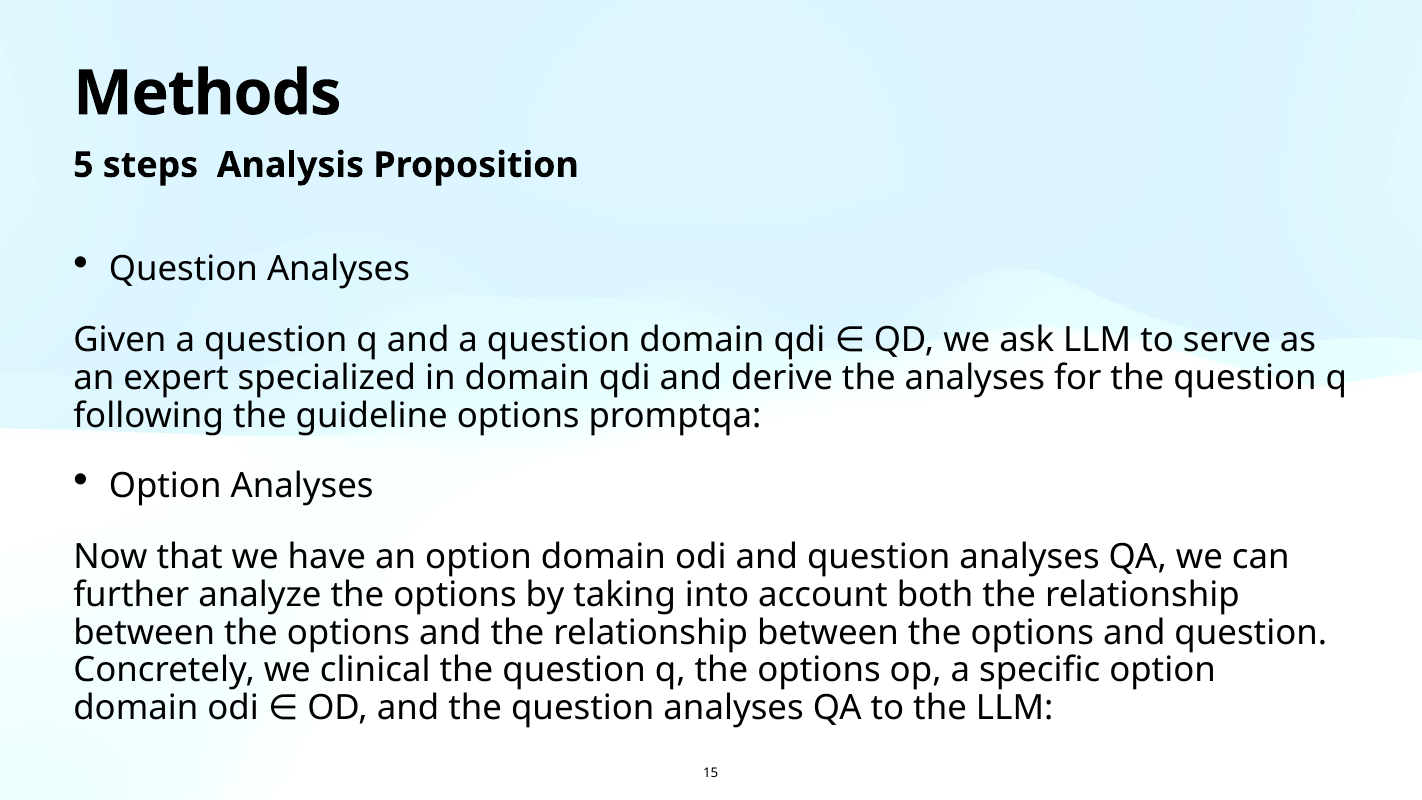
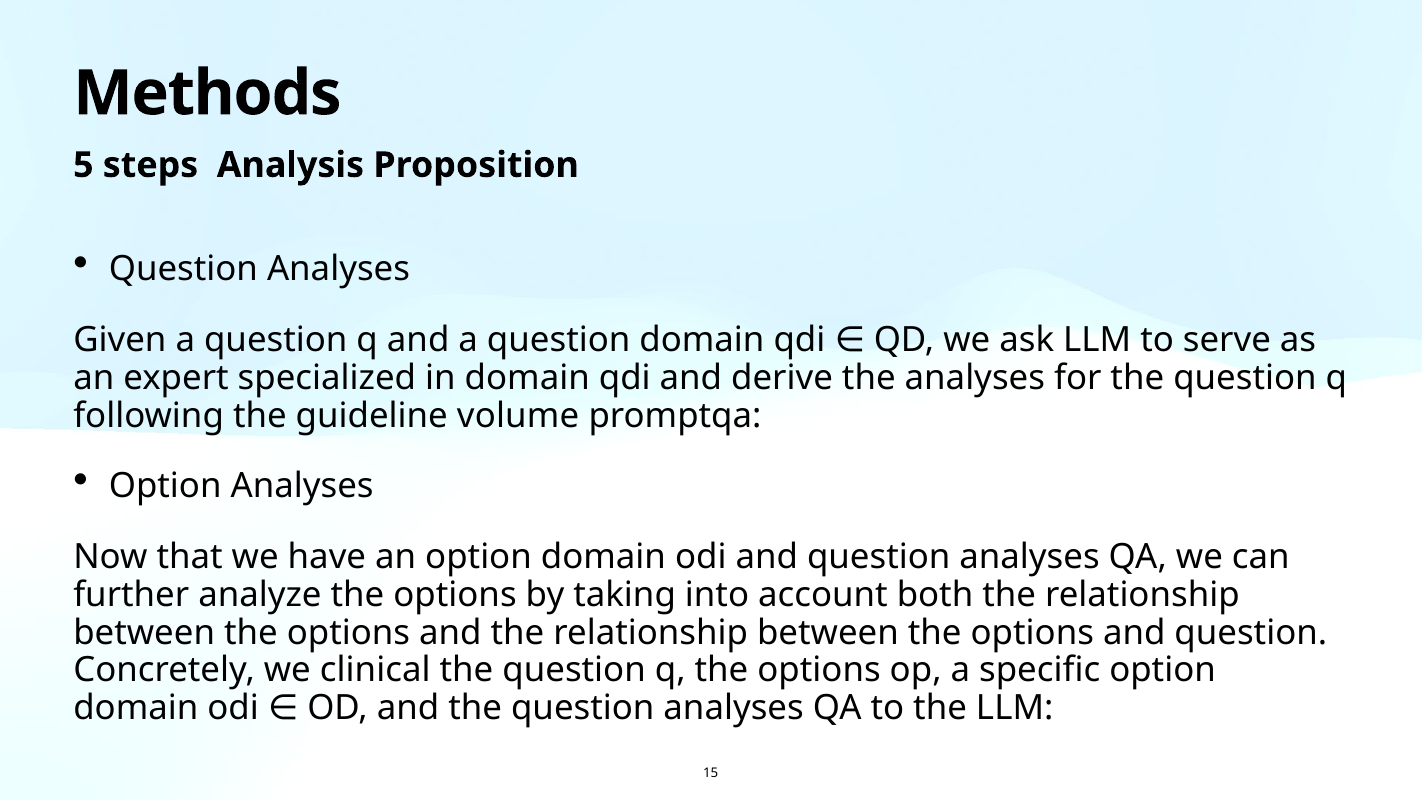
guideline options: options -> volume (518, 415)
